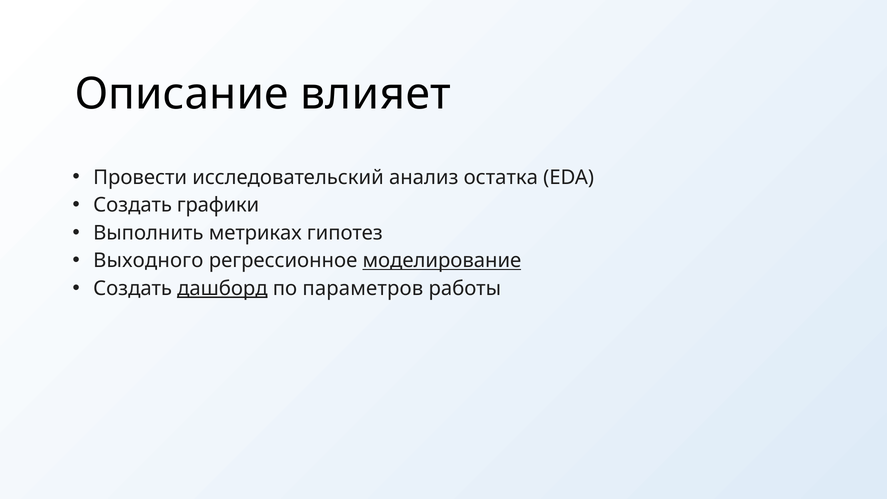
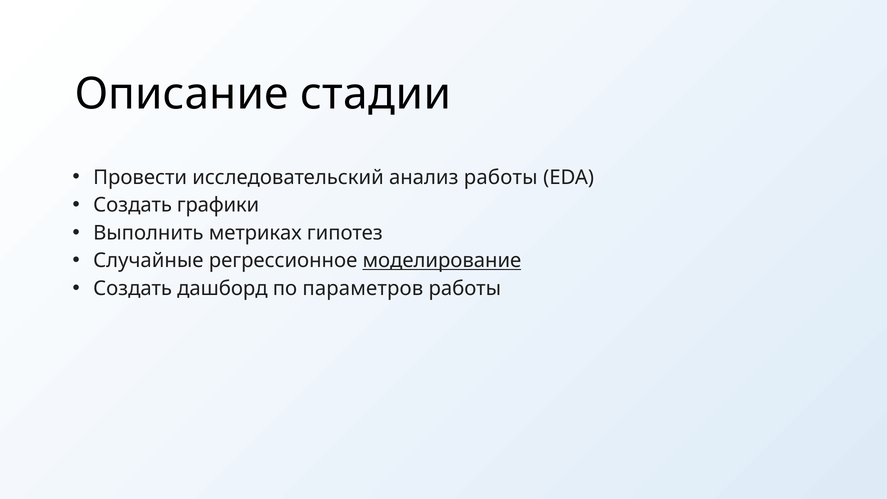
влияет: влияет -> стадии (376, 94)
анализ остатка: остатка -> работы (501, 177)
Выходного: Выходного -> Случайные (148, 261)
дашборд underline: present -> none (222, 289)
